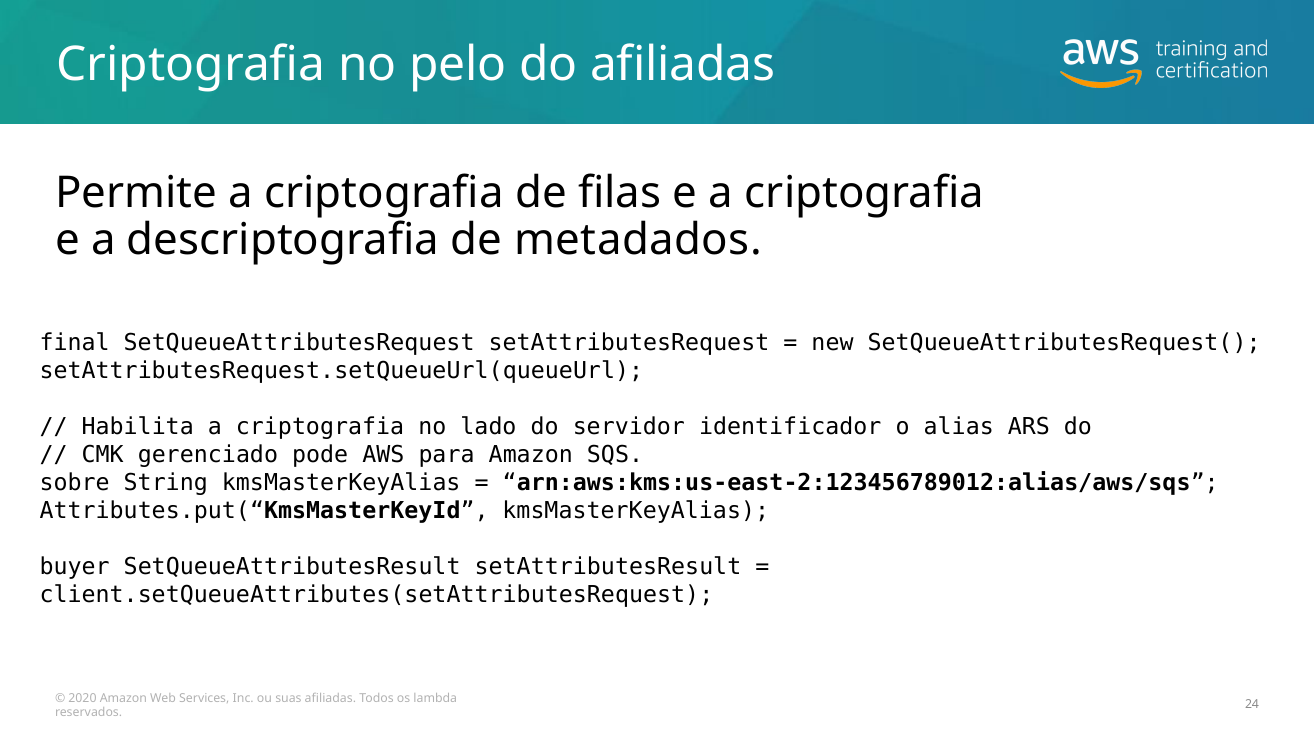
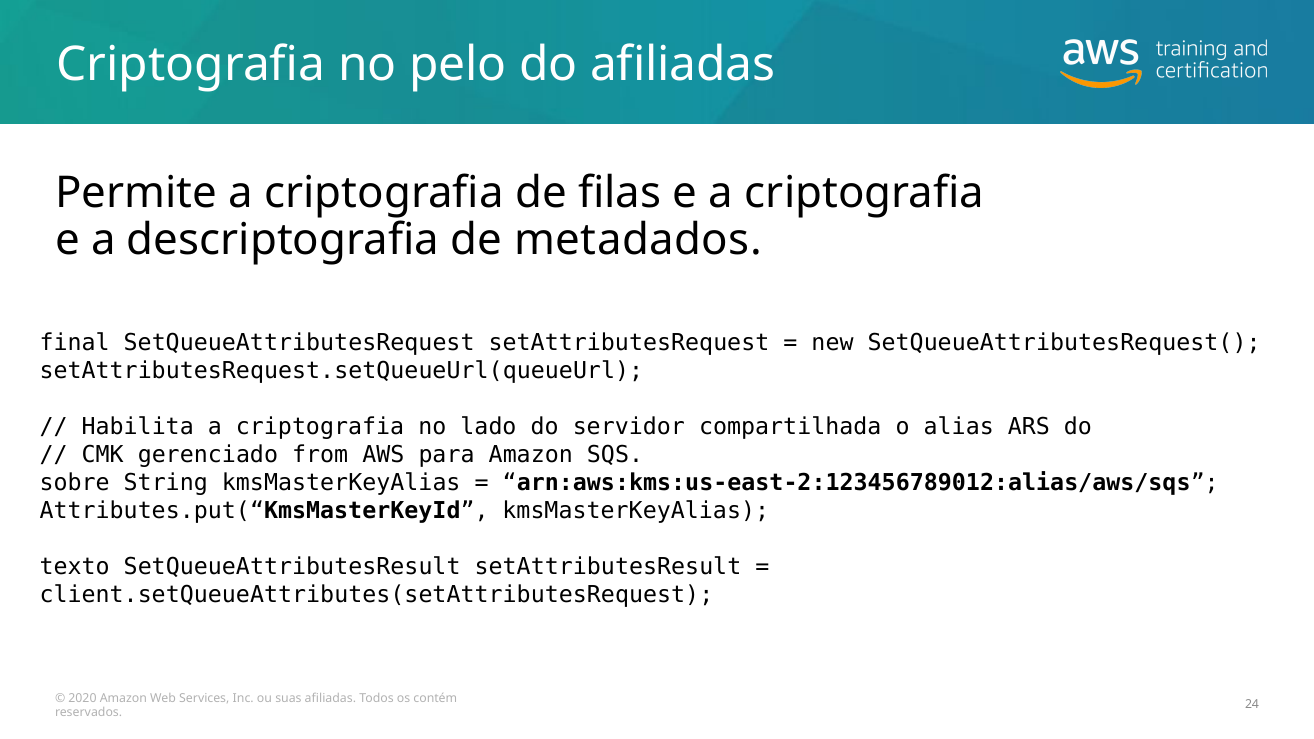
identificador: identificador -> compartilhada (790, 427)
pode: pode -> from (320, 455)
buyer: buyer -> texto (75, 567)
lambda: lambda -> contém (435, 698)
